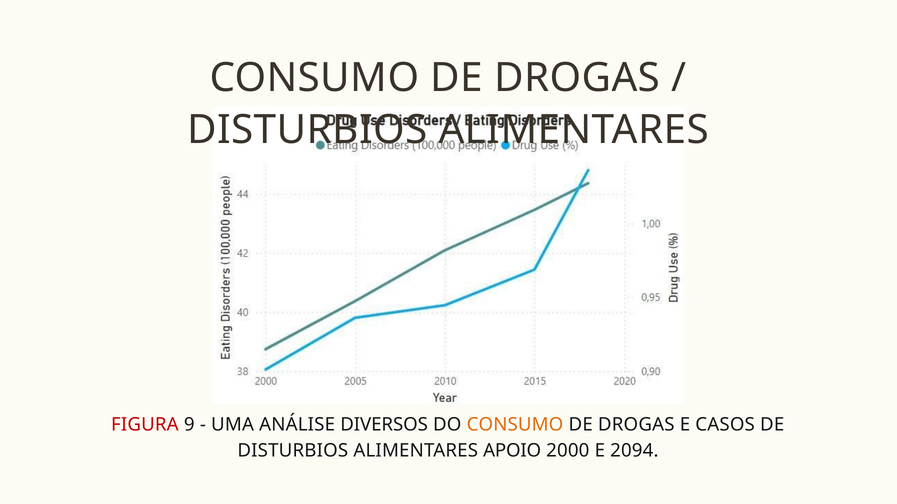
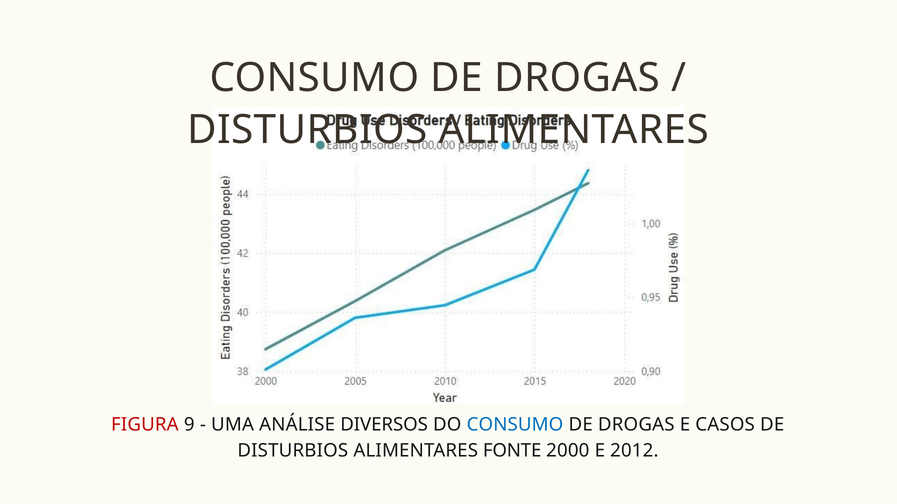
CONSUMO colour: orange -> blue (515, 425)
APOIO: APOIO -> FONTE (512, 451)
2094: 2094 -> 2012 (634, 451)
